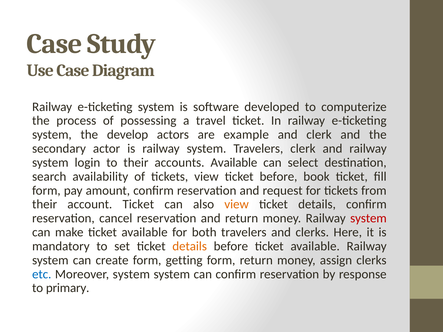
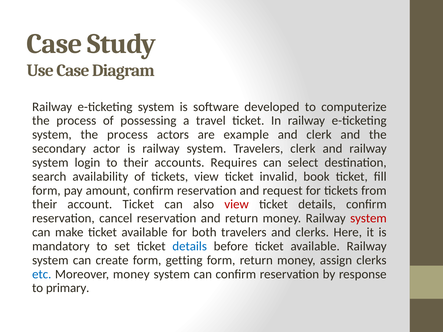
system the develop: develop -> process (127, 135)
accounts Available: Available -> Requires (234, 163)
ticket before: before -> invalid (278, 177)
view colour: orange -> red (237, 205)
details colour: orange -> blue (190, 246)
Moreover system: system -> money (131, 274)
